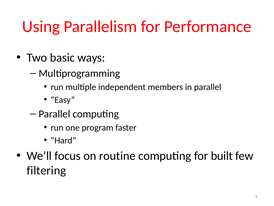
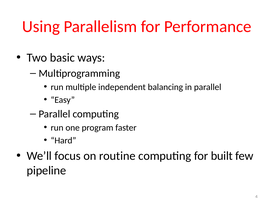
members: members -> balancing (165, 87)
filtering: filtering -> pipeline (46, 170)
